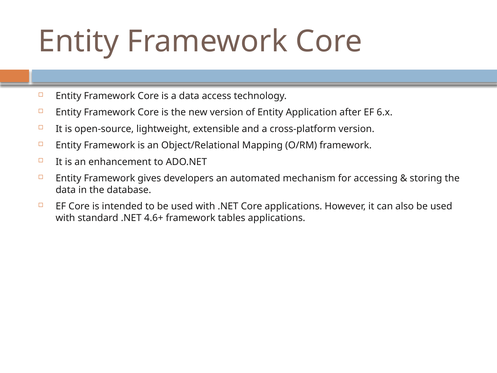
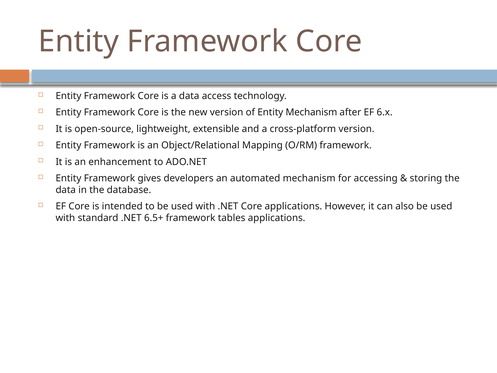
Entity Application: Application -> Mechanism (311, 112)
4.6+: 4.6+ -> 6.5+ (154, 218)
